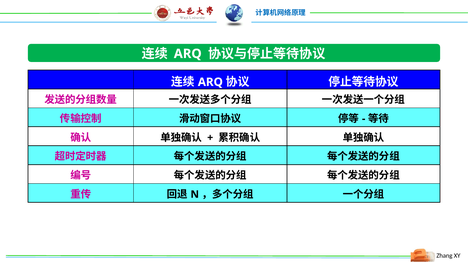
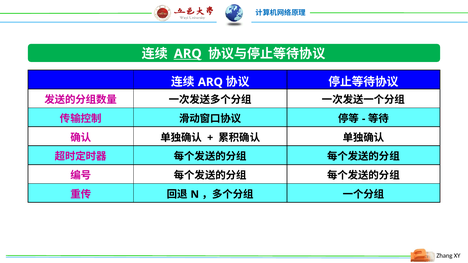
ARQ underline: none -> present (188, 54)
